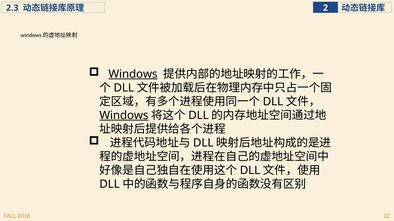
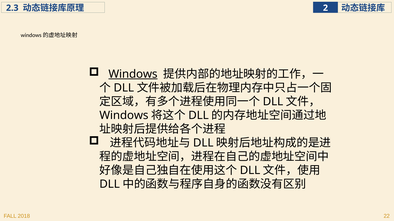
Windows underline: present -> none (124, 116)
